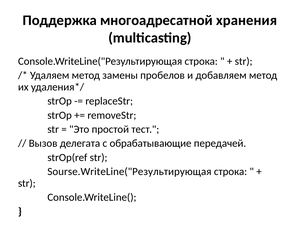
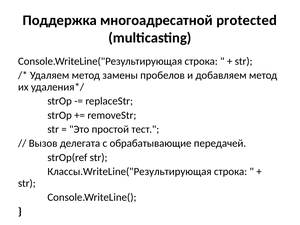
хранения: хранения -> protected (247, 20)
Sourse.WriteLine("Результирующая: Sourse.WriteLine("Результирующая -> Классы.WriteLine("Результирующая (129, 172)
